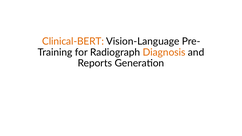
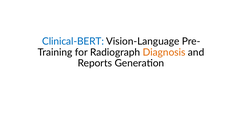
Clinical-BERT colour: orange -> blue (73, 41)
